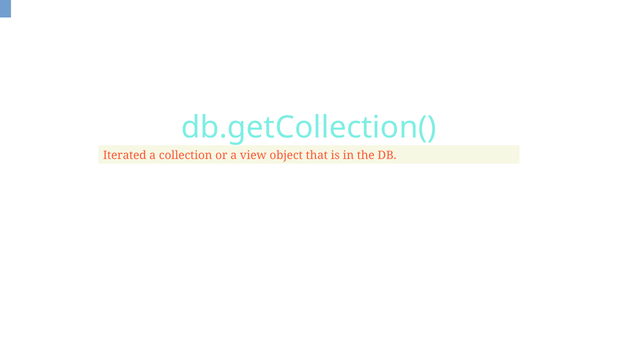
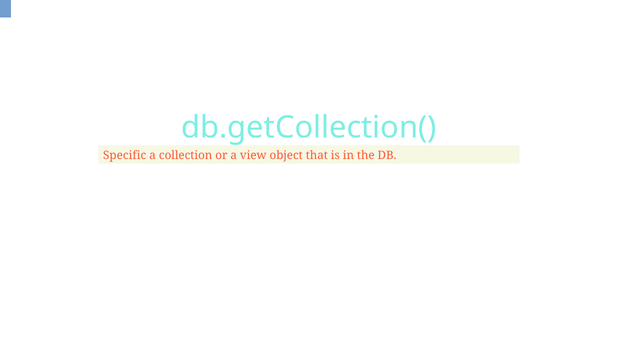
Iterated: Iterated -> Specific (125, 155)
